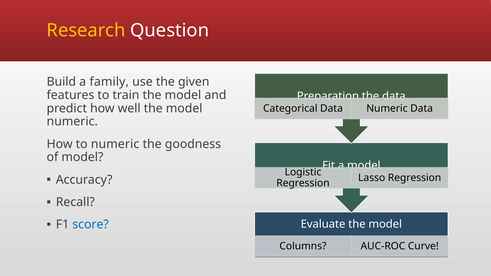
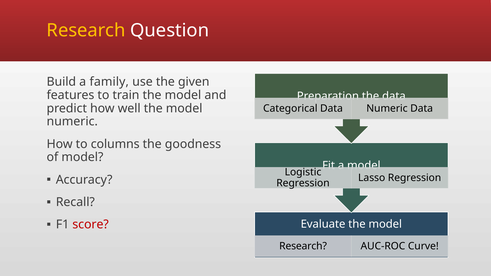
to numeric: numeric -> columns (115, 144)
score colour: blue -> red (91, 225)
Columns: Columns -> Research (303, 246)
